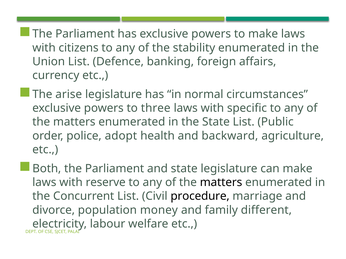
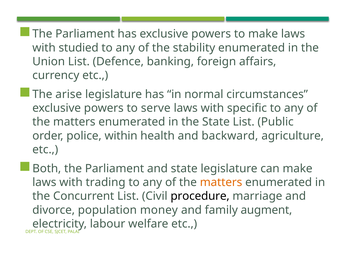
citizens: citizens -> studied (79, 48)
three: three -> serve (156, 108)
adopt: adopt -> within (121, 136)
reserve: reserve -> trading (106, 183)
matters colour: black -> orange (221, 183)
different: different -> augment (266, 210)
